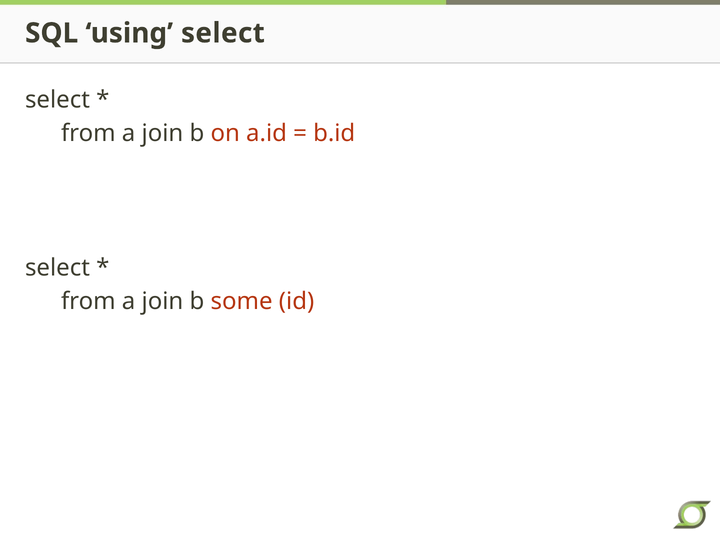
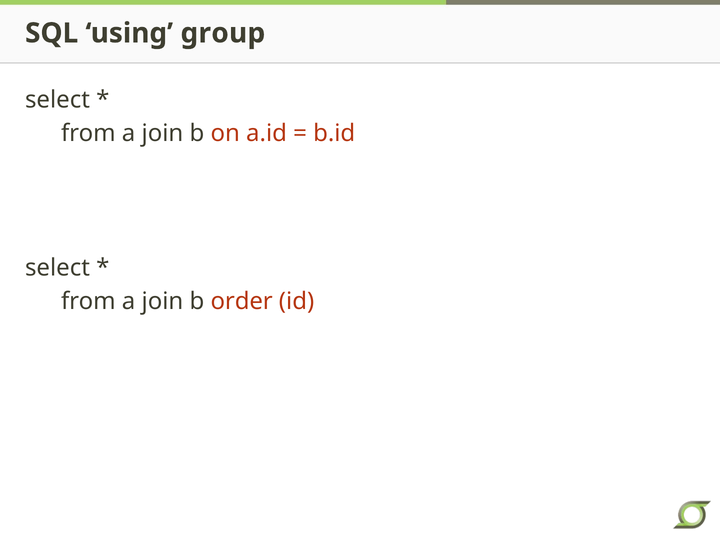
using select: select -> group (223, 33)
some: some -> order (242, 301)
